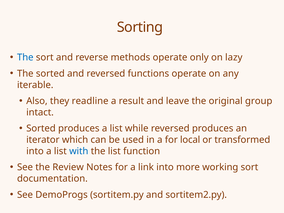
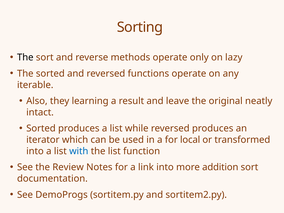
The colour: blue -> black (25, 57)
readline: readline -> learning (90, 101)
group: group -> neatly (259, 101)
working: working -> addition (220, 167)
